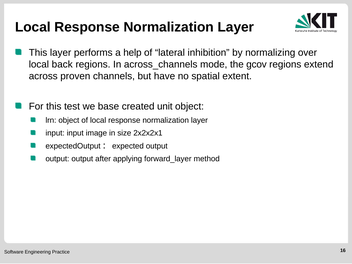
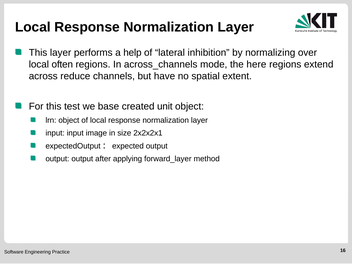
back: back -> often (62, 64)
gcov: gcov -> here (256, 64)
proven: proven -> reduce (75, 76)
